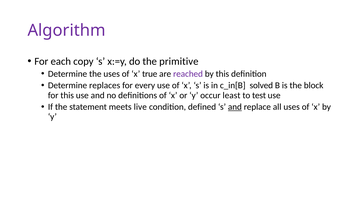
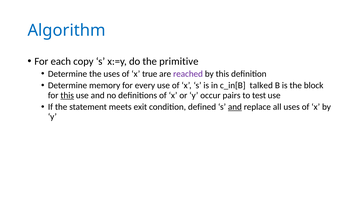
Algorithm colour: purple -> blue (67, 30)
replaces: replaces -> memory (105, 85)
solved: solved -> talked (261, 85)
this underline: none -> present (67, 95)
least: least -> pairs (232, 95)
live: live -> exit (140, 107)
